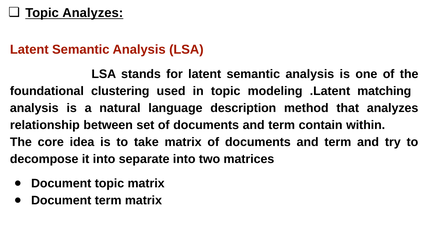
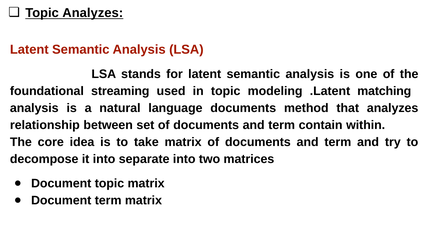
clustering: clustering -> streaming (120, 91)
language description: description -> documents (243, 108)
